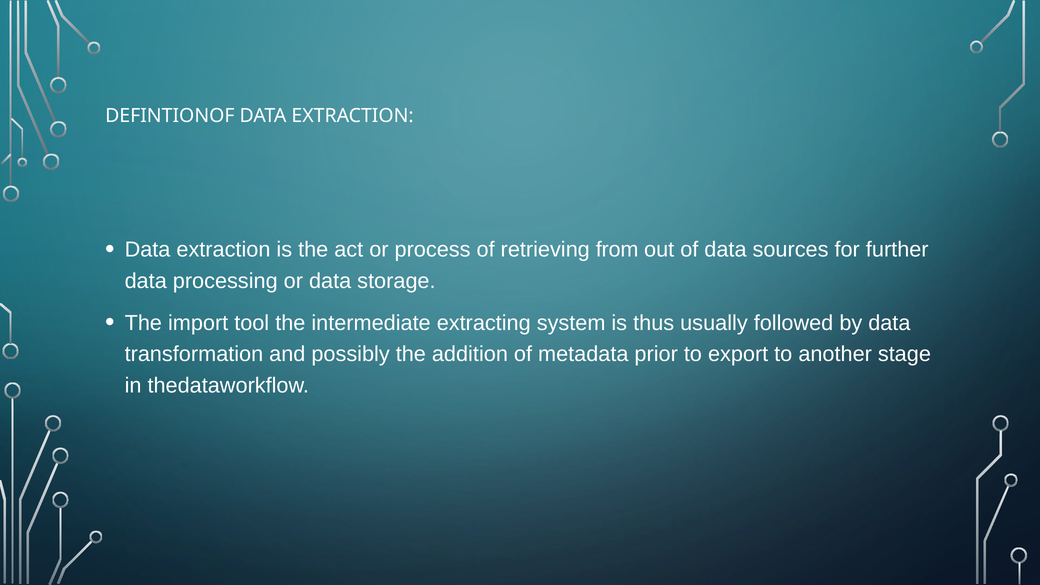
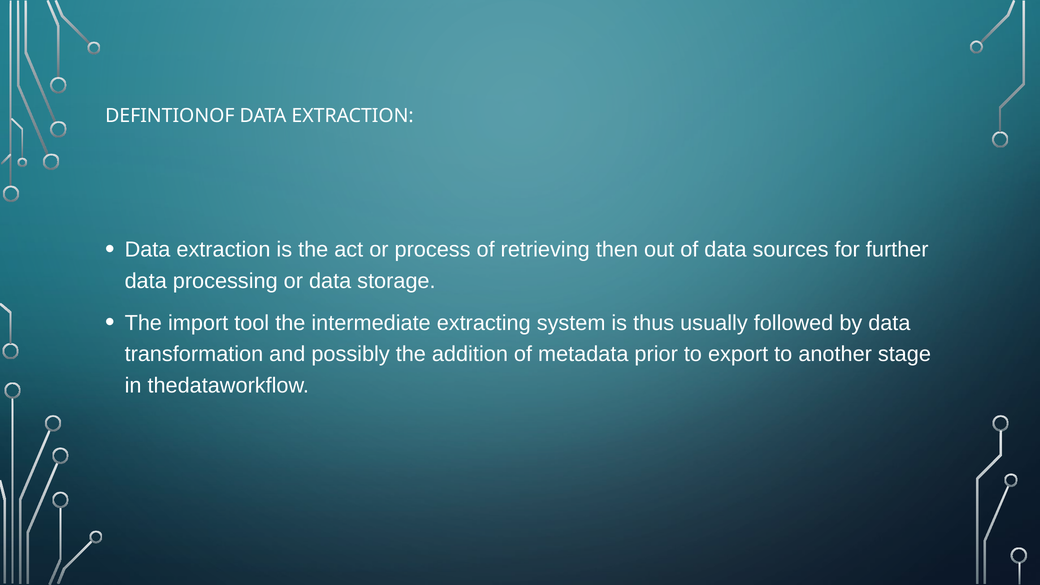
from: from -> then (617, 250)
